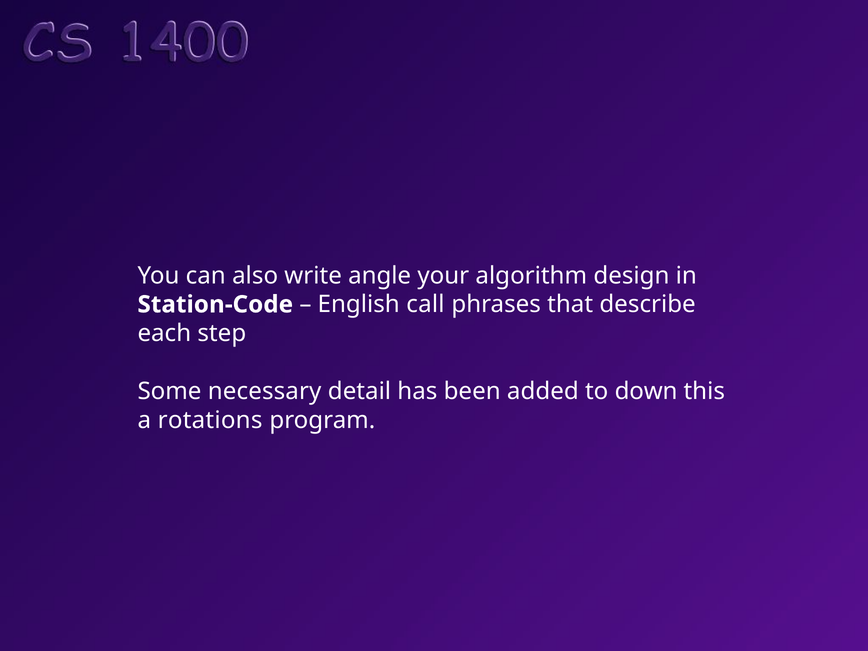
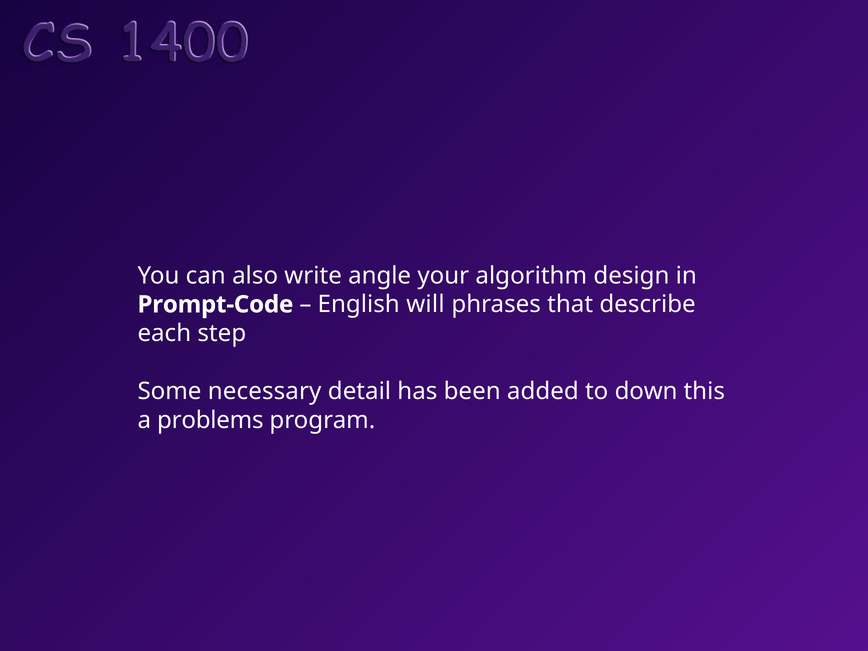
Station-Code: Station-Code -> Prompt-Code (215, 304)
call: call -> will (425, 304)
rotations: rotations -> problems (210, 420)
